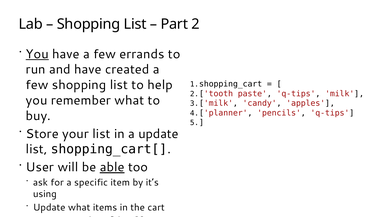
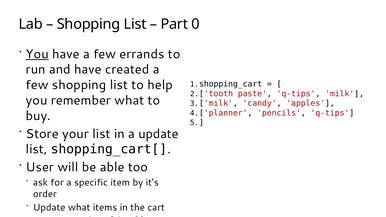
2: 2 -> 0 (195, 24)
able underline: present -> none (112, 167)
using: using -> order (45, 194)
